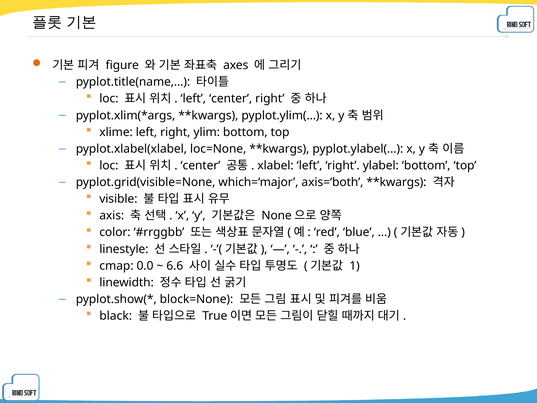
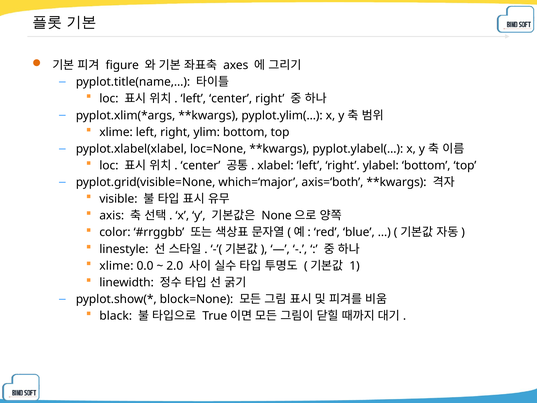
cmap: cmap -> xlime (116, 266)
6.6: 6.6 -> 2.0 (175, 266)
